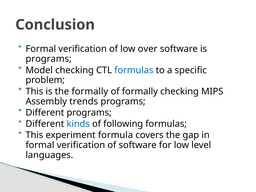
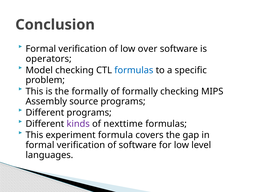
programs: programs -> operators (49, 59)
trends: trends -> source (84, 101)
kinds colour: blue -> purple (78, 124)
following: following -> nexttime (123, 124)
